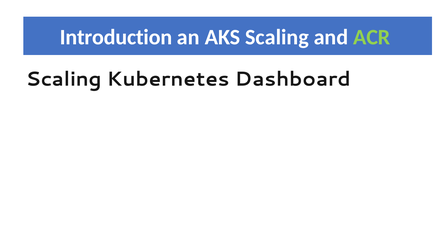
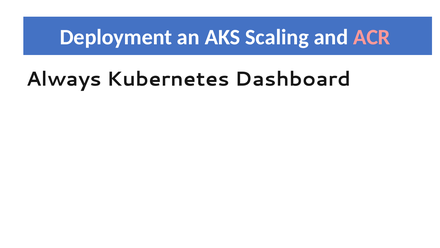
Introduction: Introduction -> Deployment (116, 37)
ACR colour: light green -> pink (372, 37)
Scaling: Scaling -> Always (64, 79)
